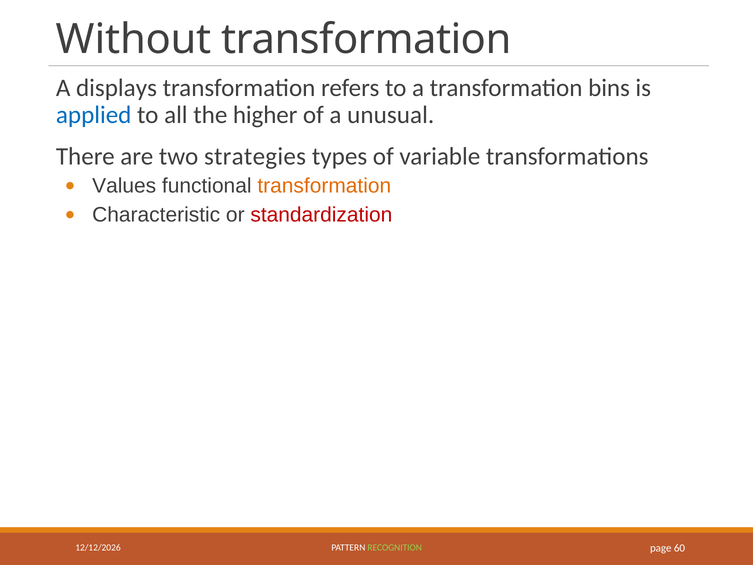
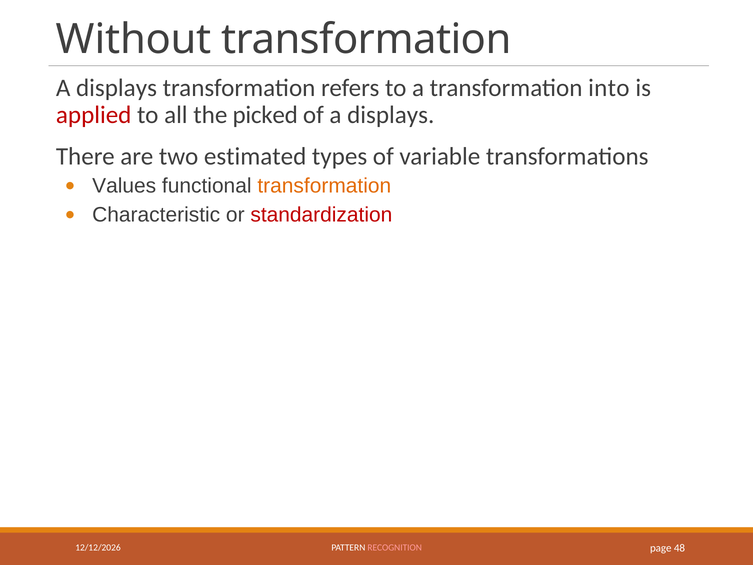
bins: bins -> into (609, 88)
applied colour: blue -> red (94, 115)
higher: higher -> picked (265, 115)
of a unusual: unusual -> displays (391, 115)
strategies: strategies -> estimated (255, 157)
RECOGNITION colour: light green -> pink (395, 548)
60: 60 -> 48 (679, 548)
